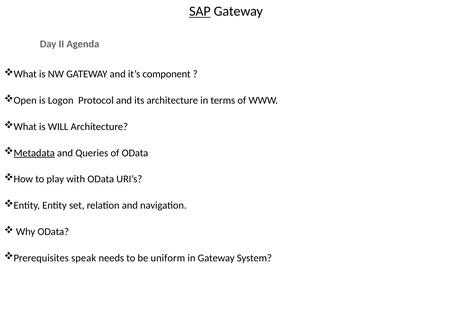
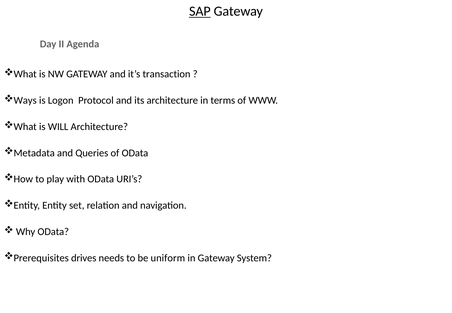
component: component -> transaction (167, 74)
Open: Open -> Ways (25, 100)
Metadata underline: present -> none (34, 153)
speak: speak -> drives (84, 258)
